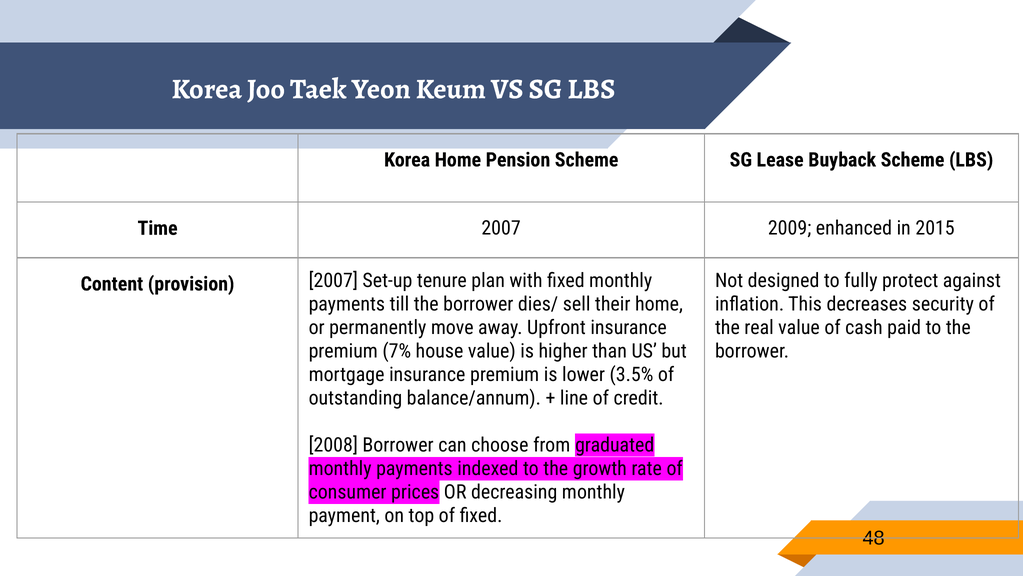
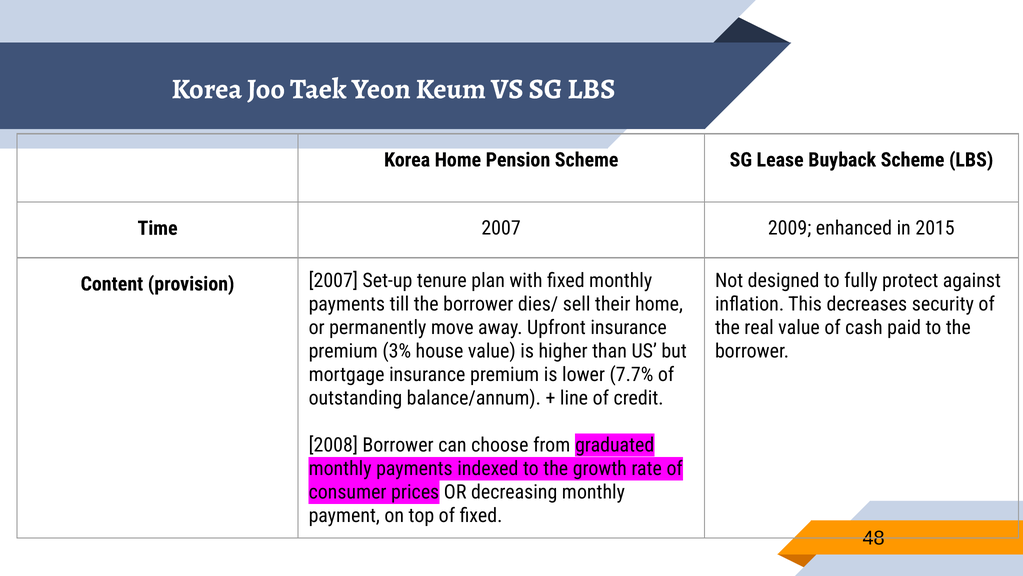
7%: 7% -> 3% (397, 351)
3.5%: 3.5% -> 7.7% (631, 374)
